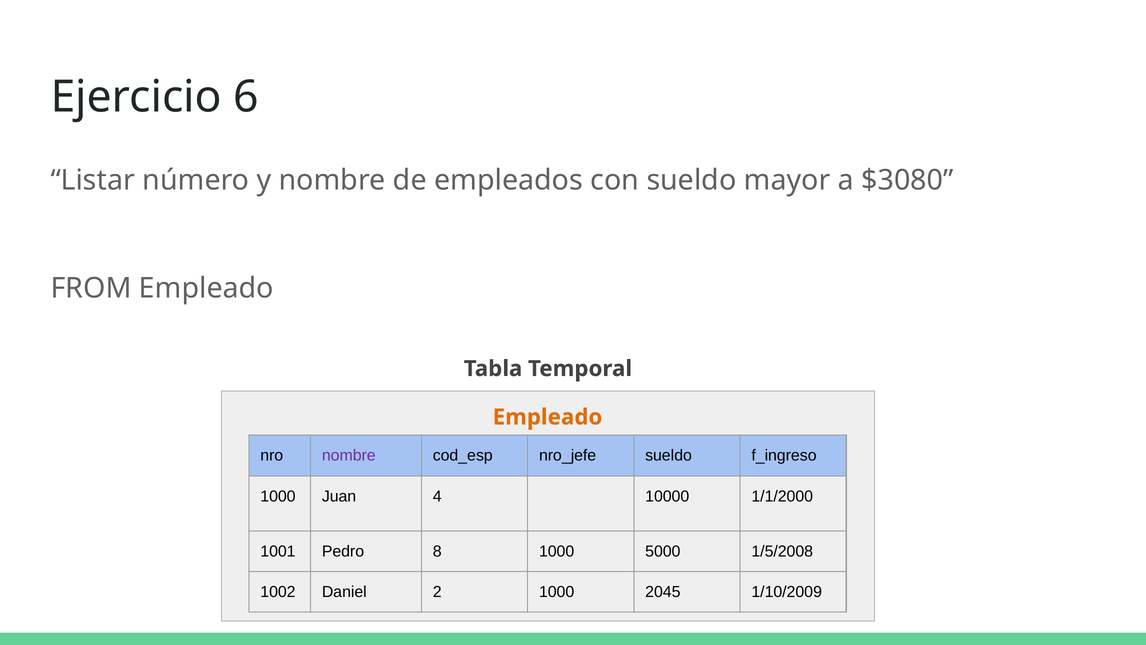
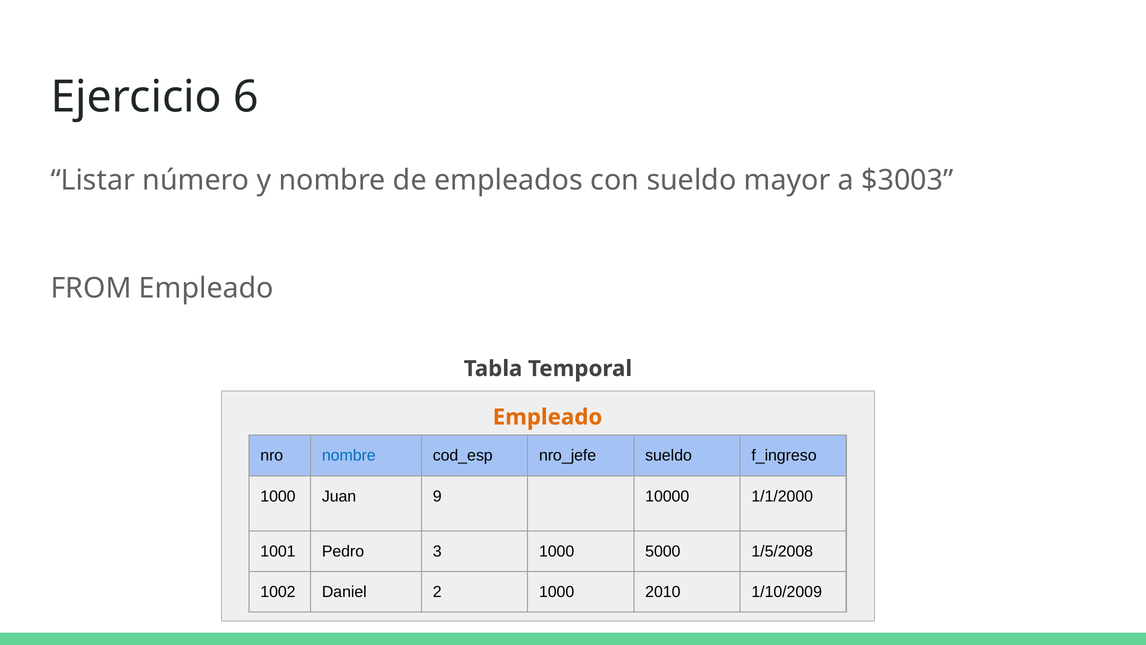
$3080: $3080 -> $3003 (907, 180)
nombre colour: purple -> blue (349, 455)
4: 4 -> 9 (437, 496)
8: 8 -> 3 (437, 551)
2045: 2045 -> 2010 (663, 592)
